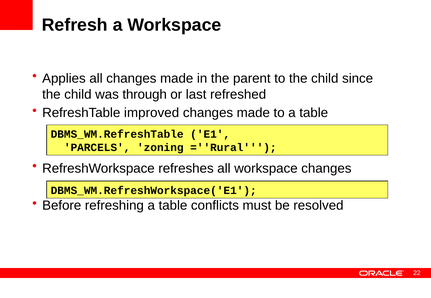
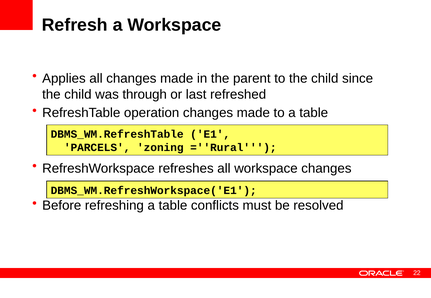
improved: improved -> operation (152, 113)
